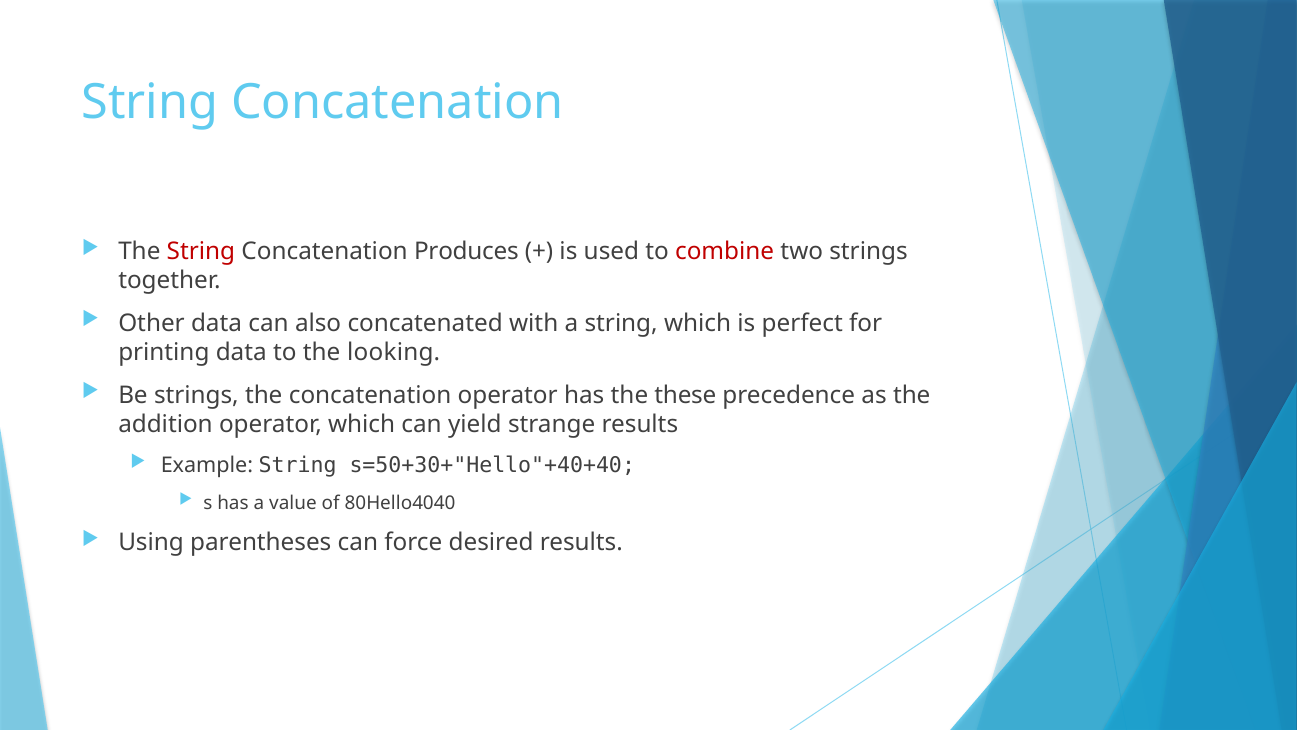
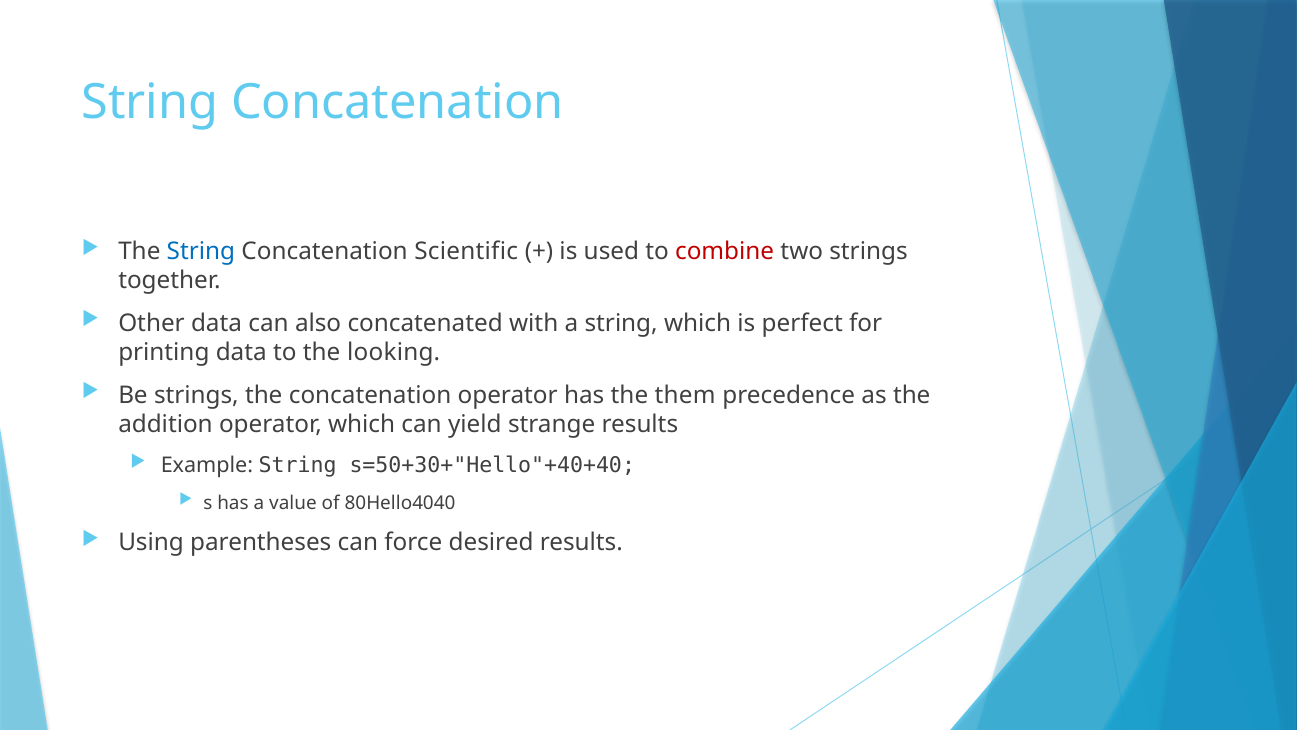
String colour: red -> blue (201, 251)
Produces: Produces -> Scientific (466, 251)
these: these -> them (685, 395)
